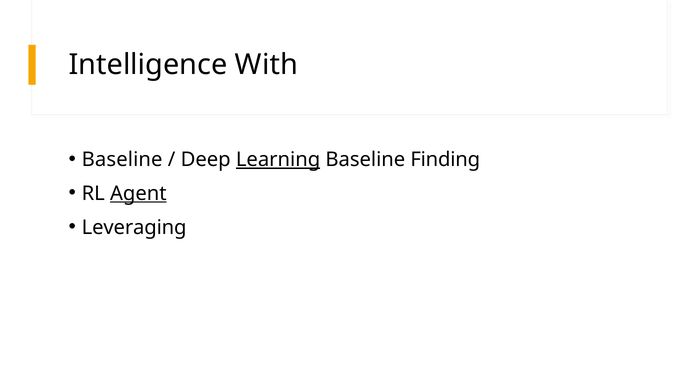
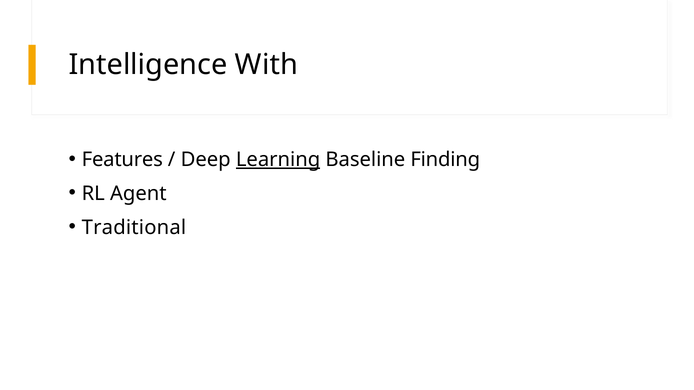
Baseline: Baseline -> Features (122, 160)
Agent underline: present -> none (138, 194)
Leveraging: Leveraging -> Traditional (134, 228)
